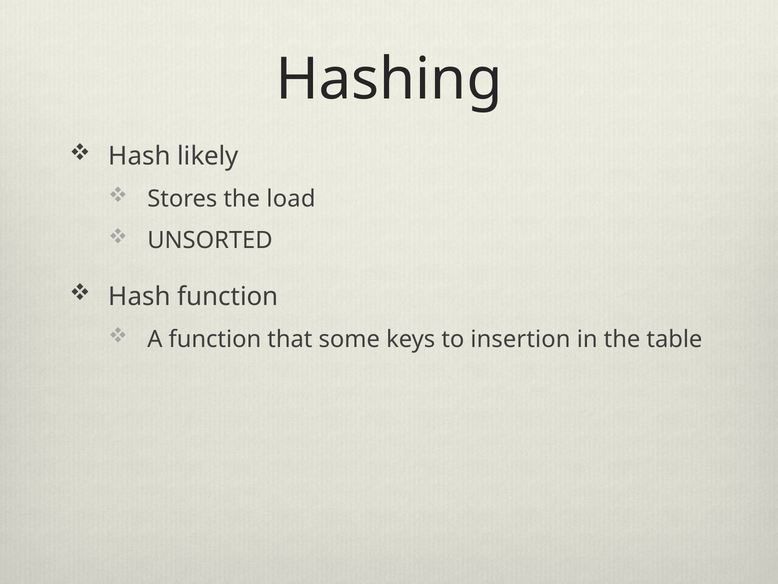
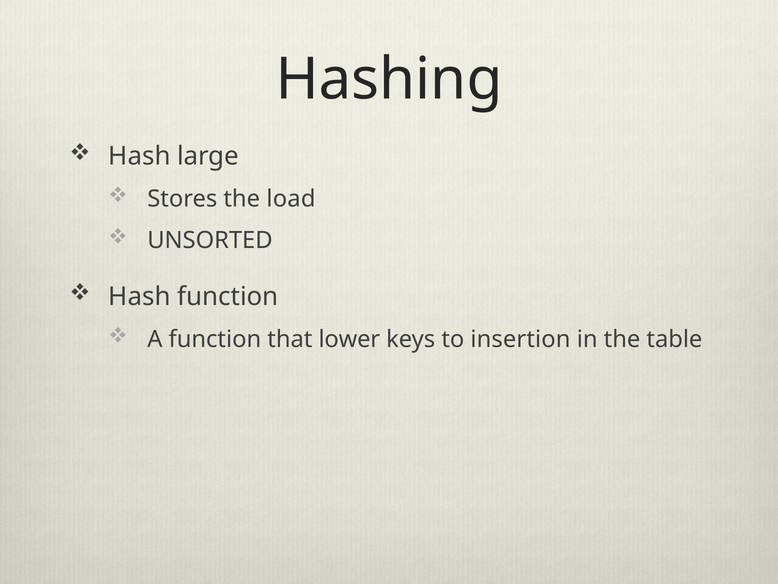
likely: likely -> large (208, 156)
some: some -> lower (349, 339)
